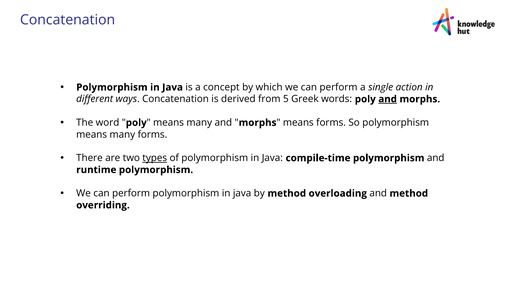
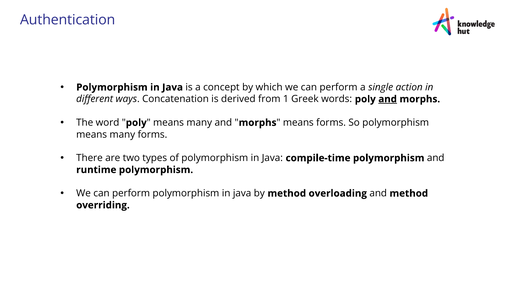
Concatenation: Concatenation -> Authentication (68, 20)
5: 5 -> 1 (286, 99)
types underline: present -> none (155, 158)
